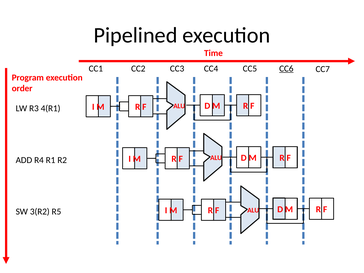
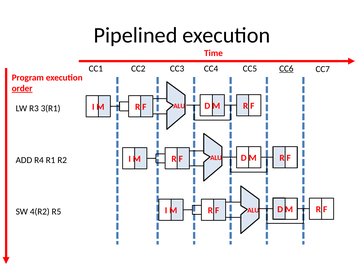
order underline: none -> present (22, 88)
4(R1: 4(R1 -> 3(R1 (51, 108)
3(R2: 3(R2 -> 4(R2 (40, 212)
